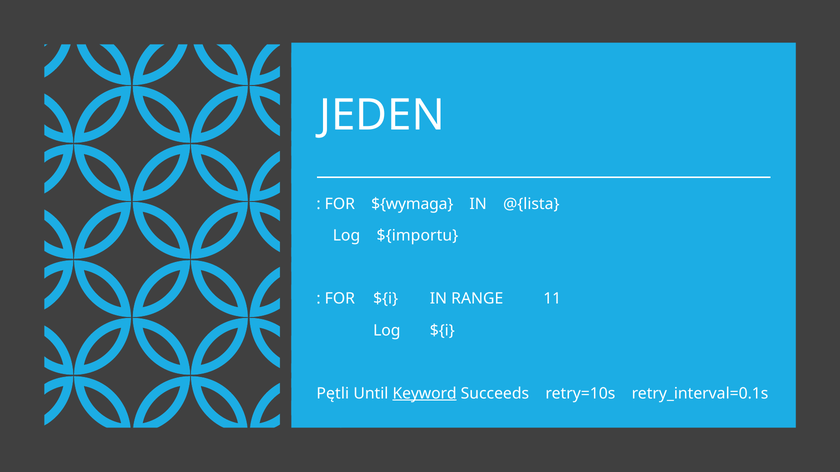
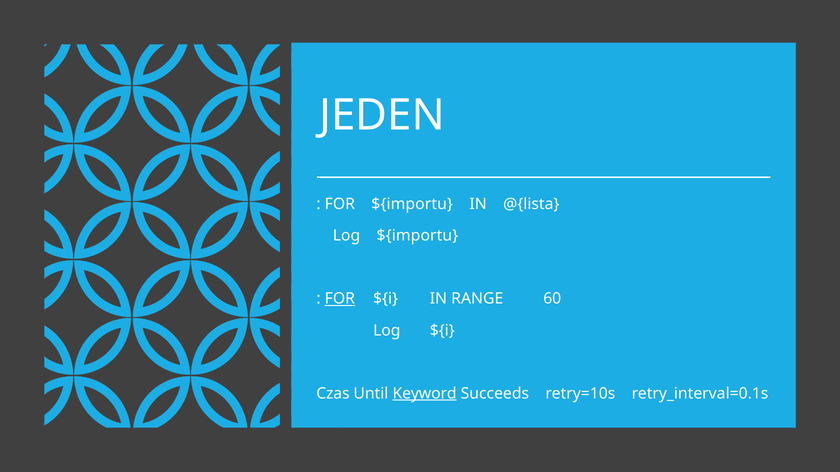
FOR ${wymaga: ${wymaga -> ${importu (412, 204)
FOR underline: none -> present (340, 299)
11: 11 -> 60 (552, 299)
Pętli: Pętli -> Czas (333, 394)
